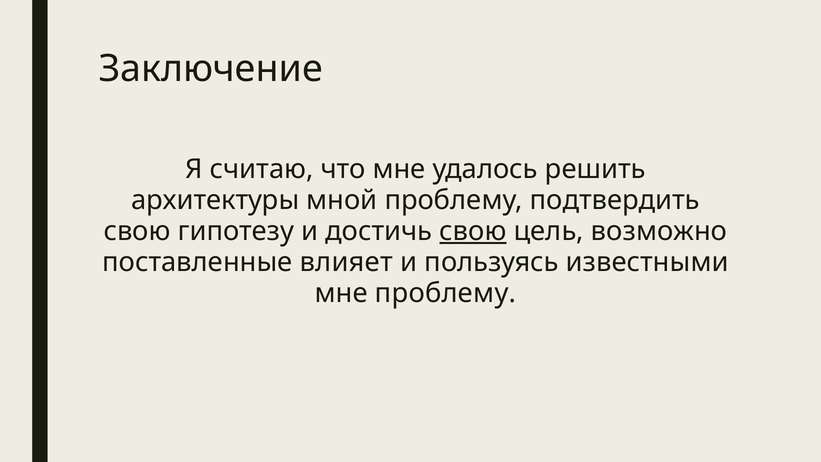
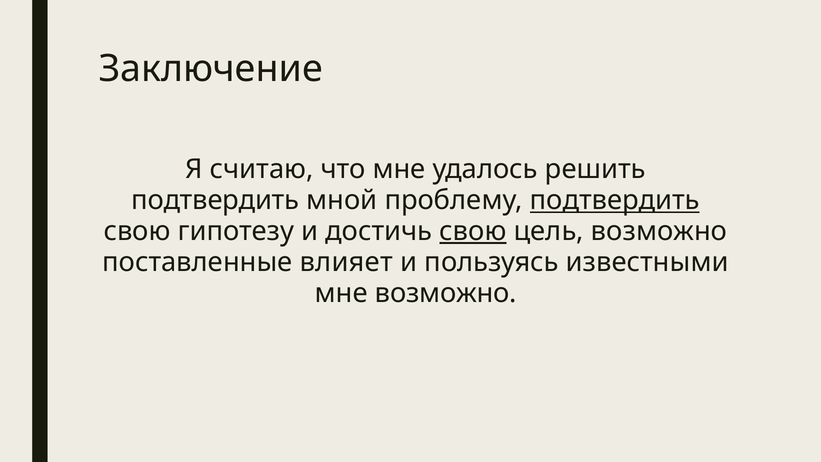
архитектуры: архитектуры -> подтвердить (215, 200)
подтвердить underline: none -> present (615, 200)
мне проблему: проблему -> возможно (446, 293)
